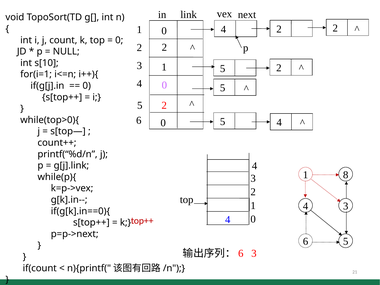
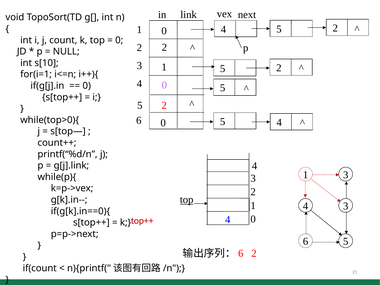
2: 2 -> 5 (279, 29)
1 8: 8 -> 3 (346, 175)
top underline: none -> present (187, 200)
3: 3 -> 2 (254, 253)
